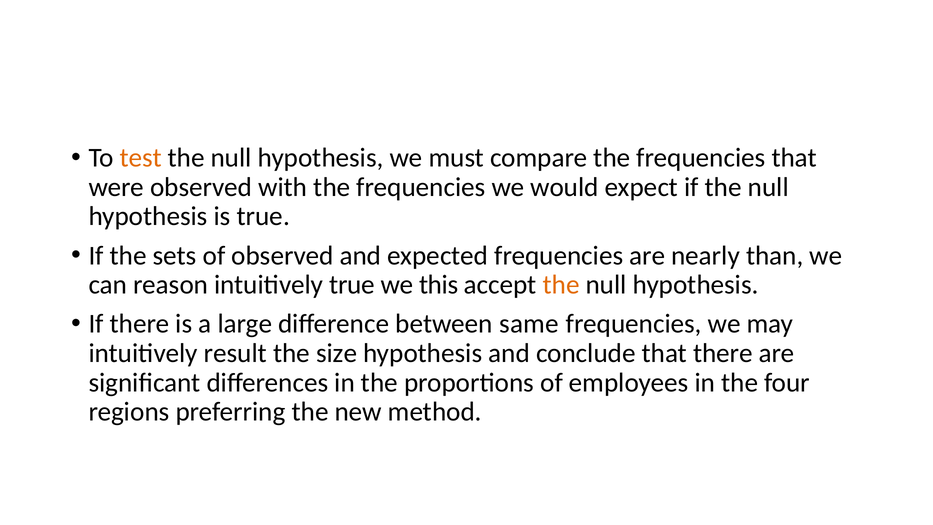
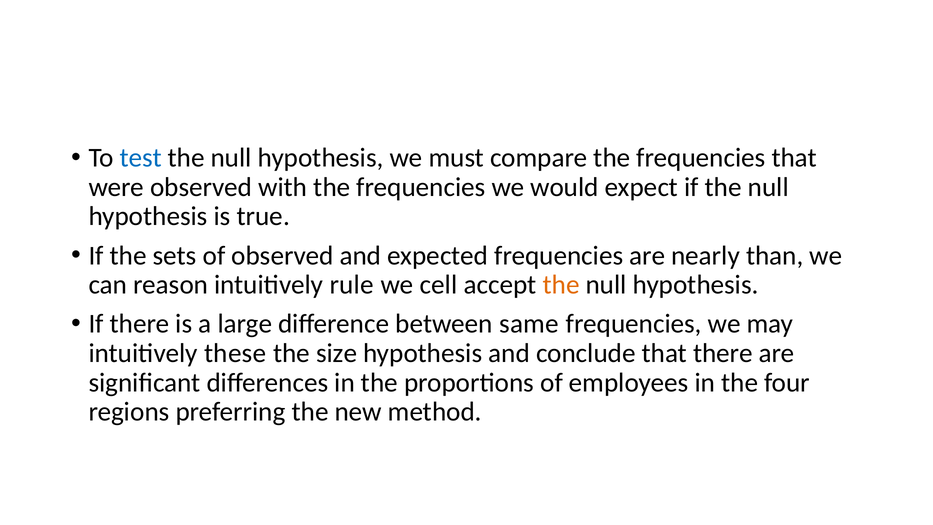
test colour: orange -> blue (141, 158)
intuitively true: true -> rule (352, 285)
this: this -> cell (439, 285)
result: result -> these (235, 353)
